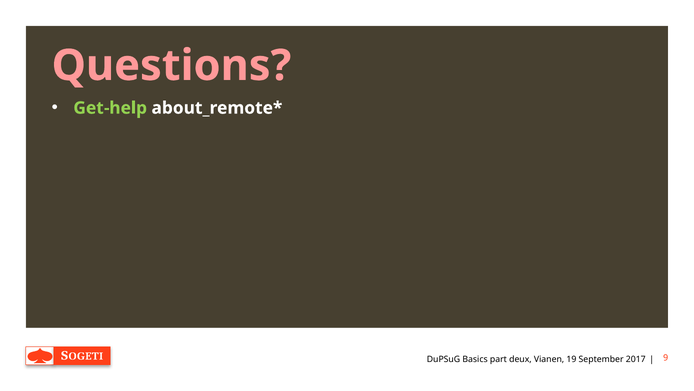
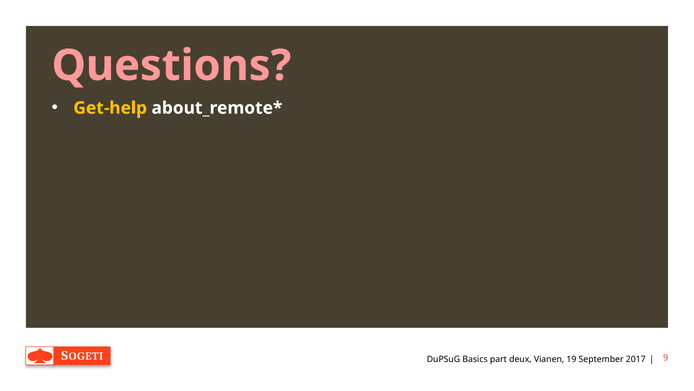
Get-help colour: light green -> yellow (110, 108)
